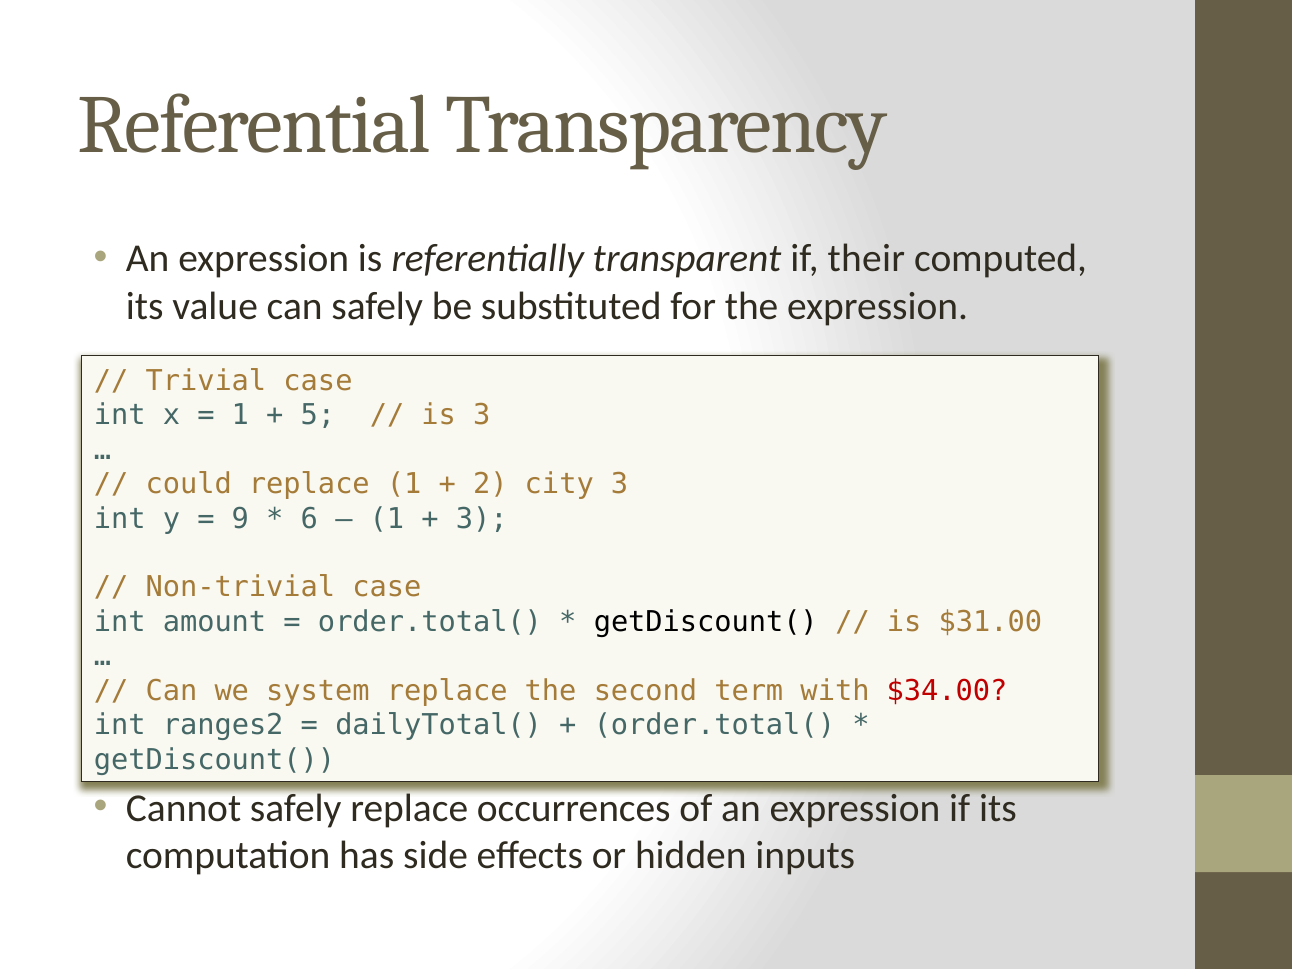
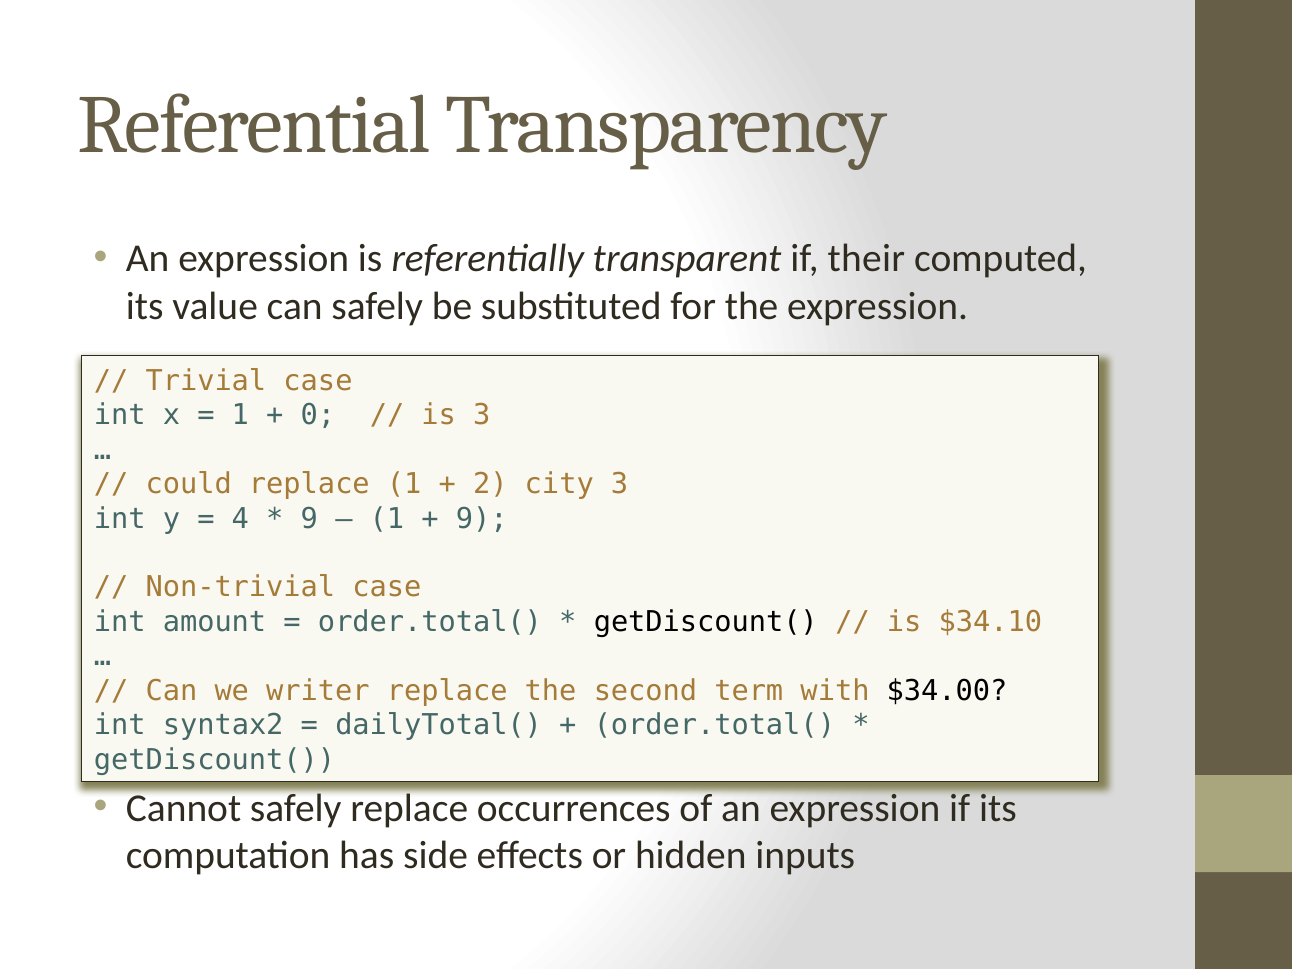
5: 5 -> 0 (318, 415)
9: 9 -> 4 (240, 519)
6: 6 -> 9 (309, 519)
3: 3 -> 9 (482, 519)
$31.00: $31.00 -> $34.10 (990, 622)
system: system -> writer (318, 691)
$34.00 colour: red -> black (947, 691)
ranges2: ranges2 -> syntax2 (223, 725)
